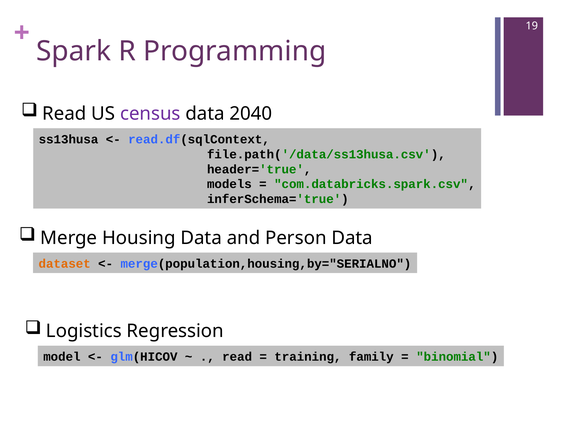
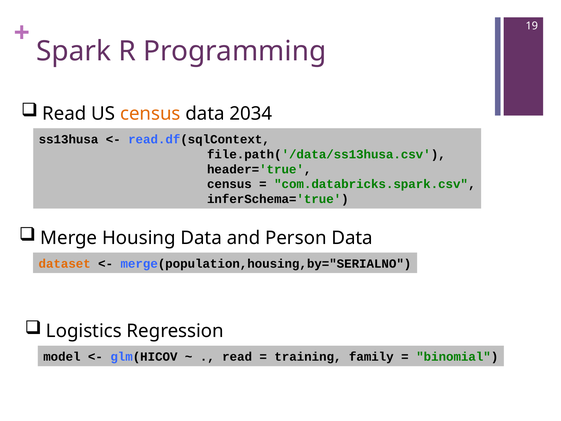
census colour: purple -> orange (150, 113)
2040: 2040 -> 2034 (251, 113)
models: models -> census (229, 184)
